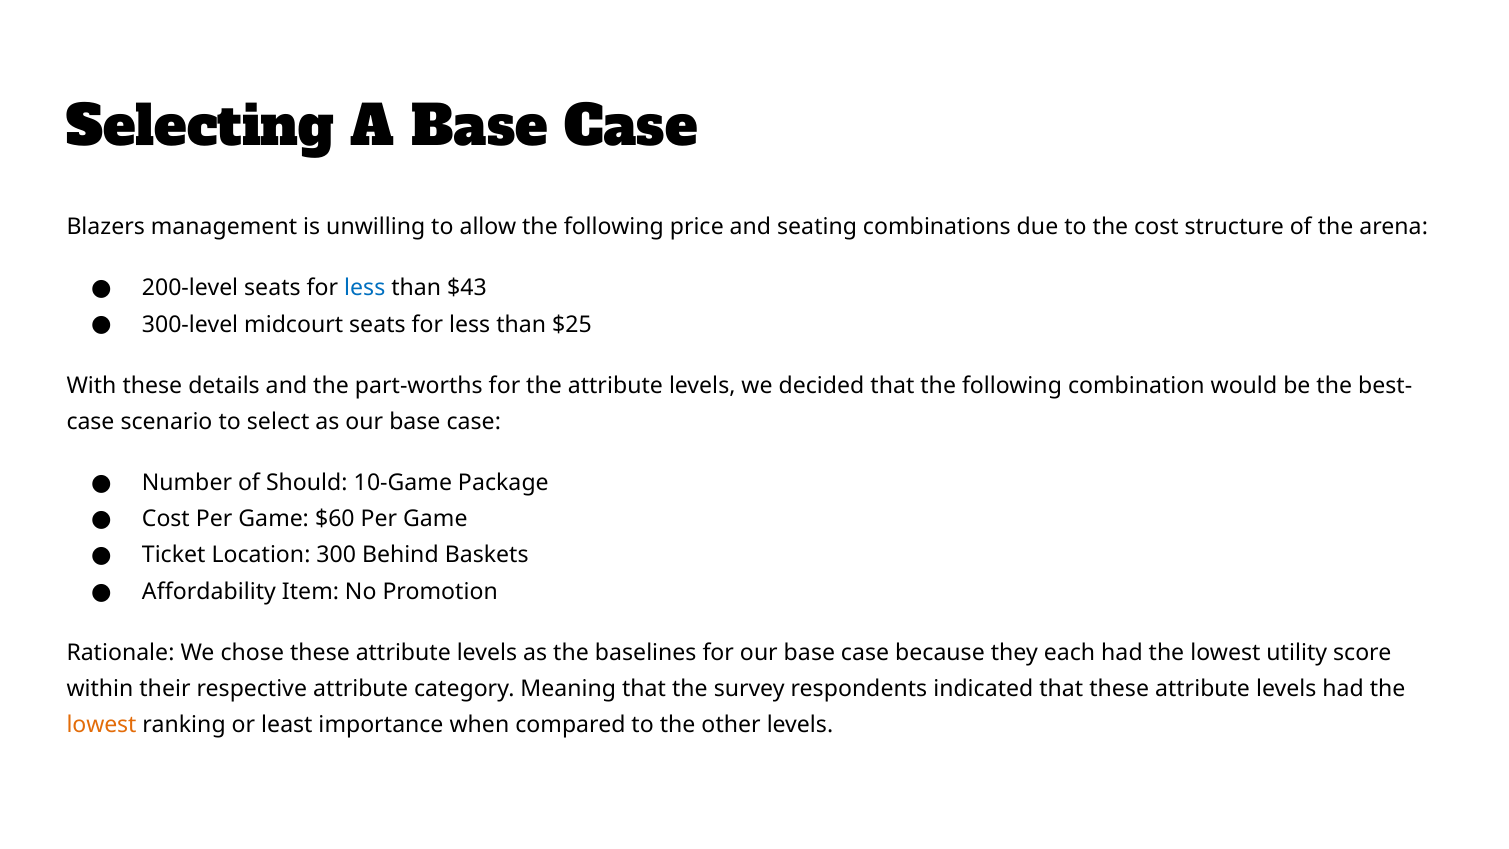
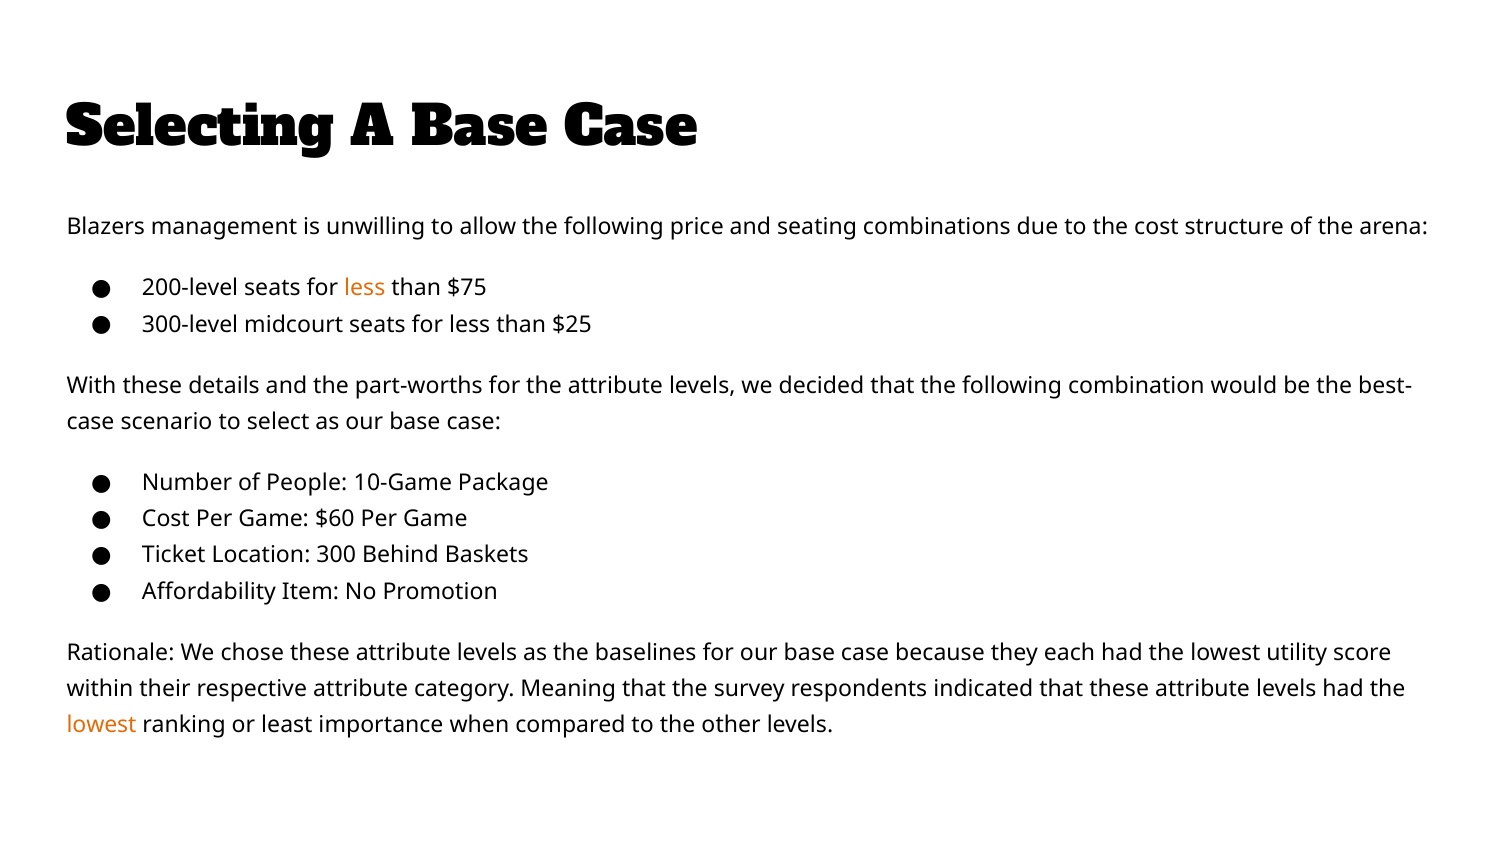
less colour: blue -> orange (365, 288)
$43: $43 -> $75 (467, 288)
Should: Should -> People (307, 483)
